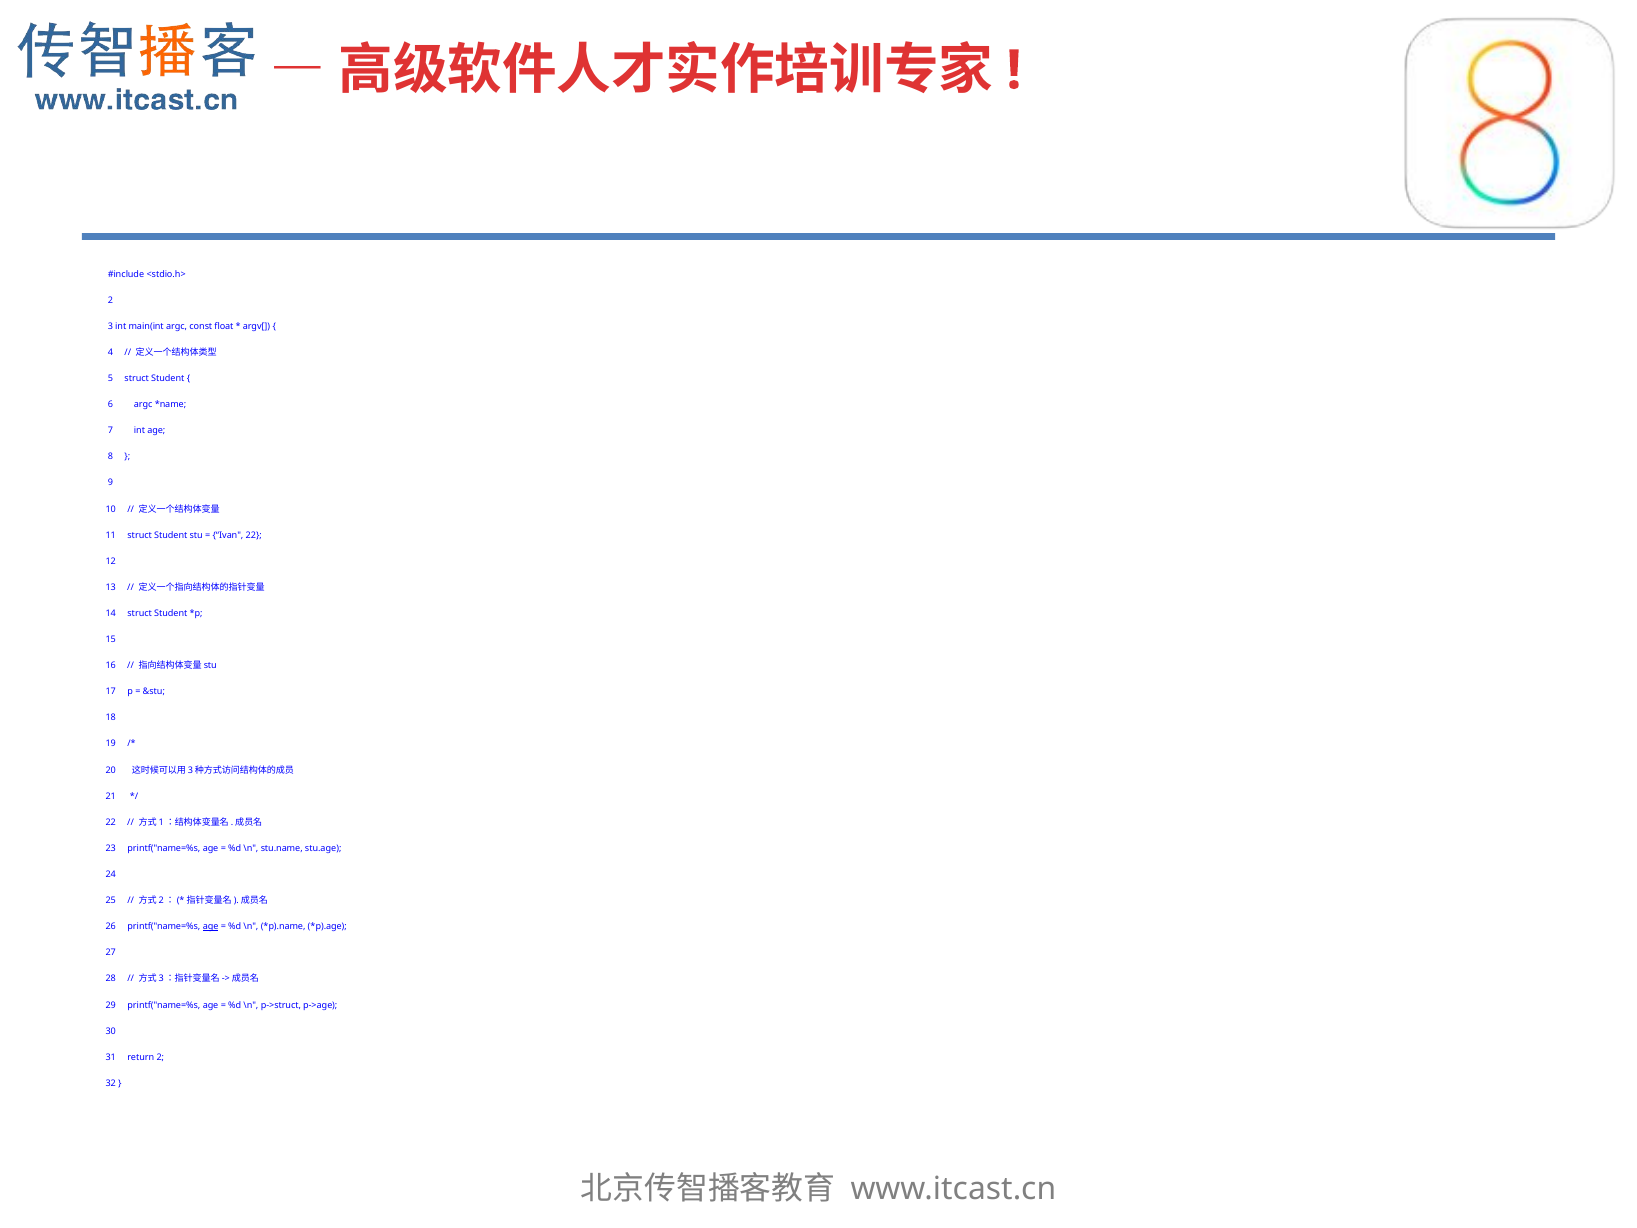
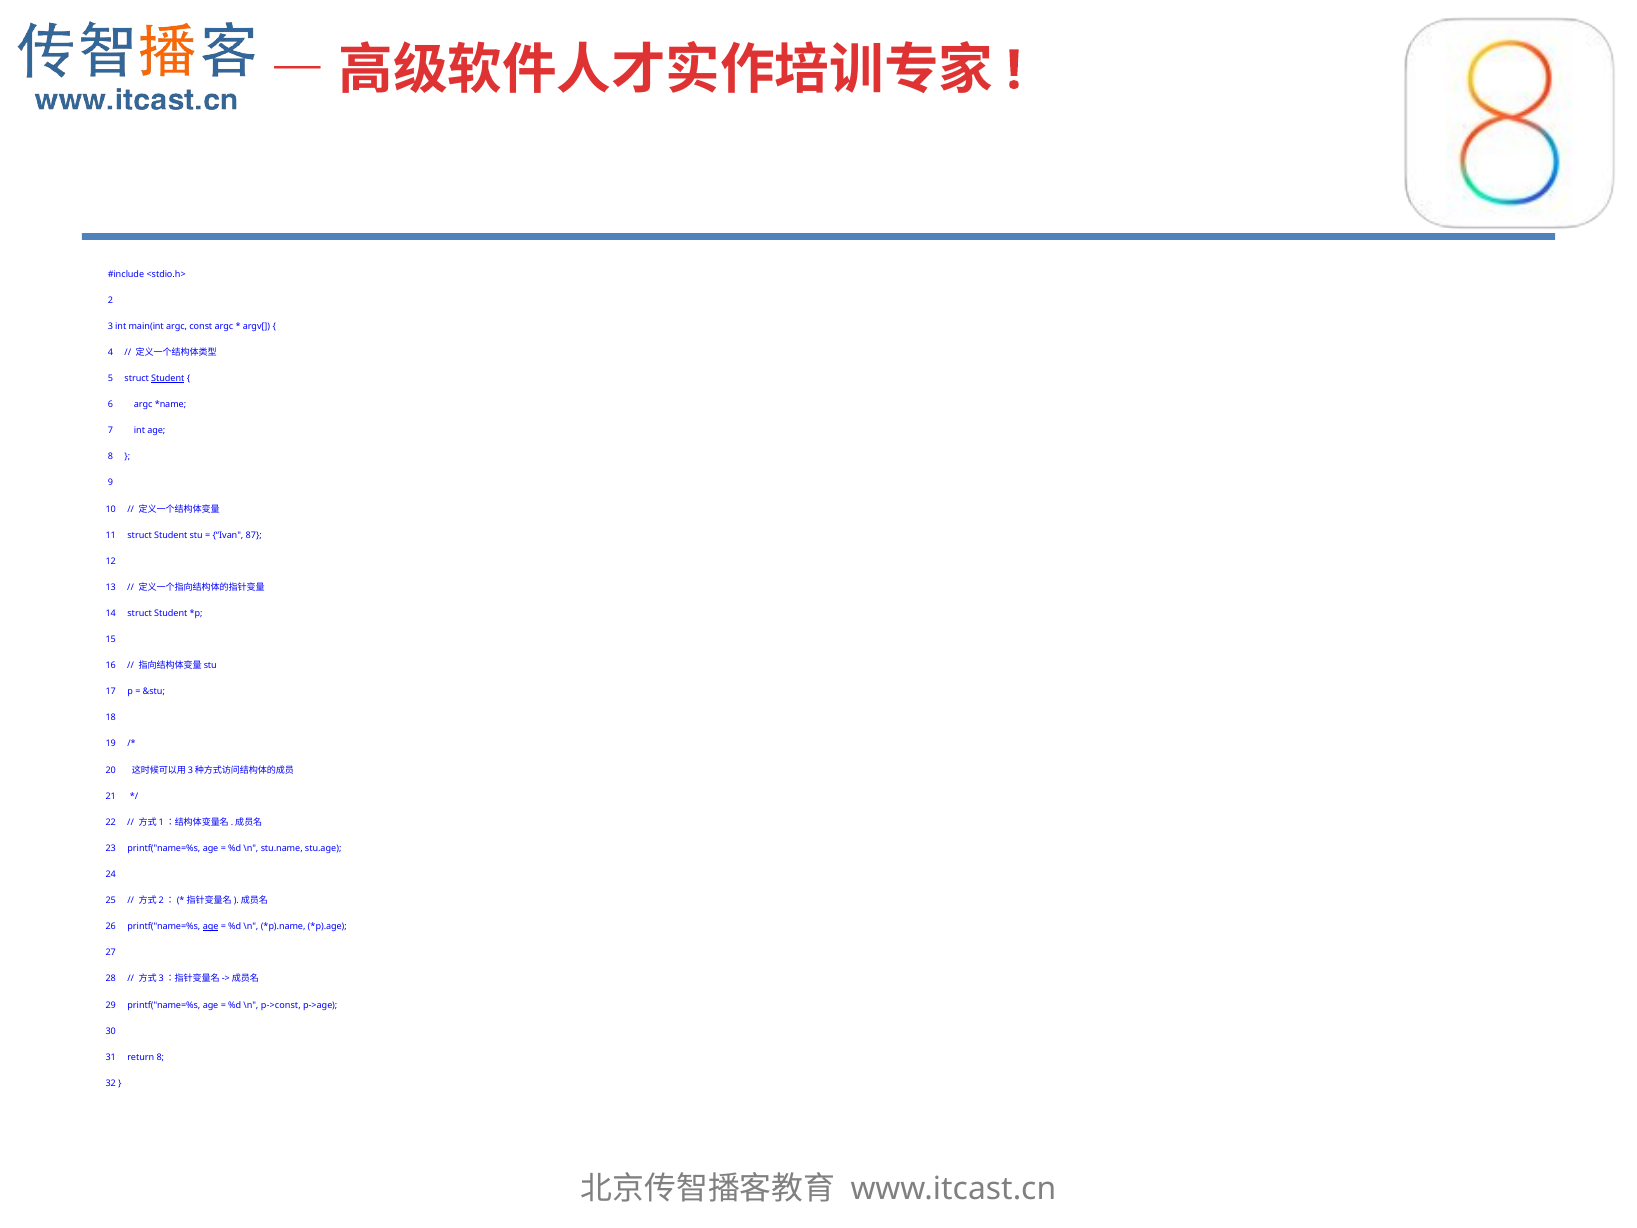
const float: float -> argc (224, 326)
Student underline: none -> present (168, 378)
Ivan 22: 22 -> 87 (254, 535)
p->struct: p->struct -> p->const (281, 1005)
return 2: 2 -> 8 (160, 1057)
